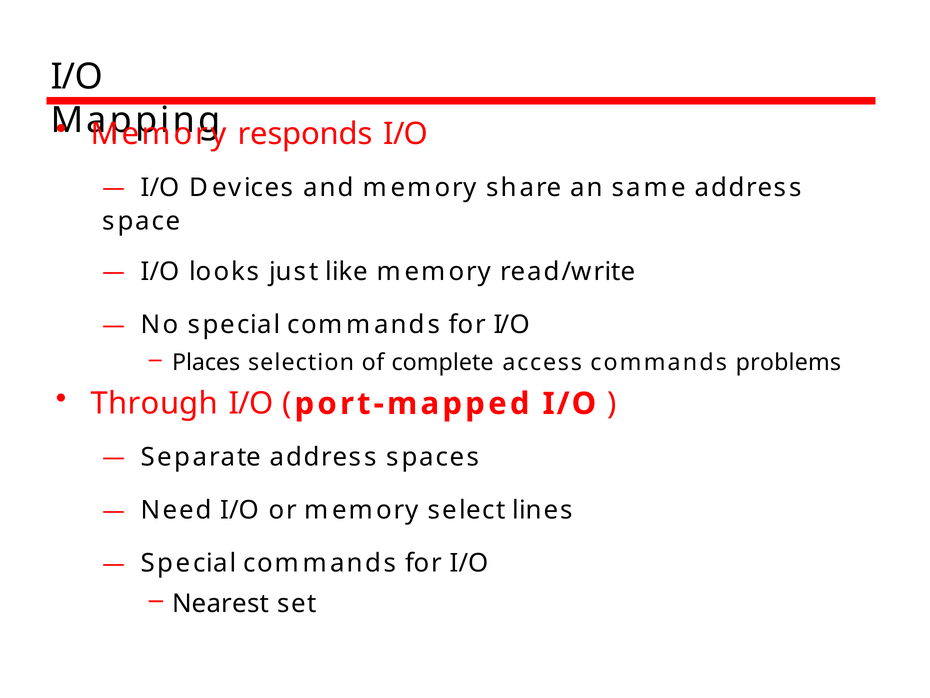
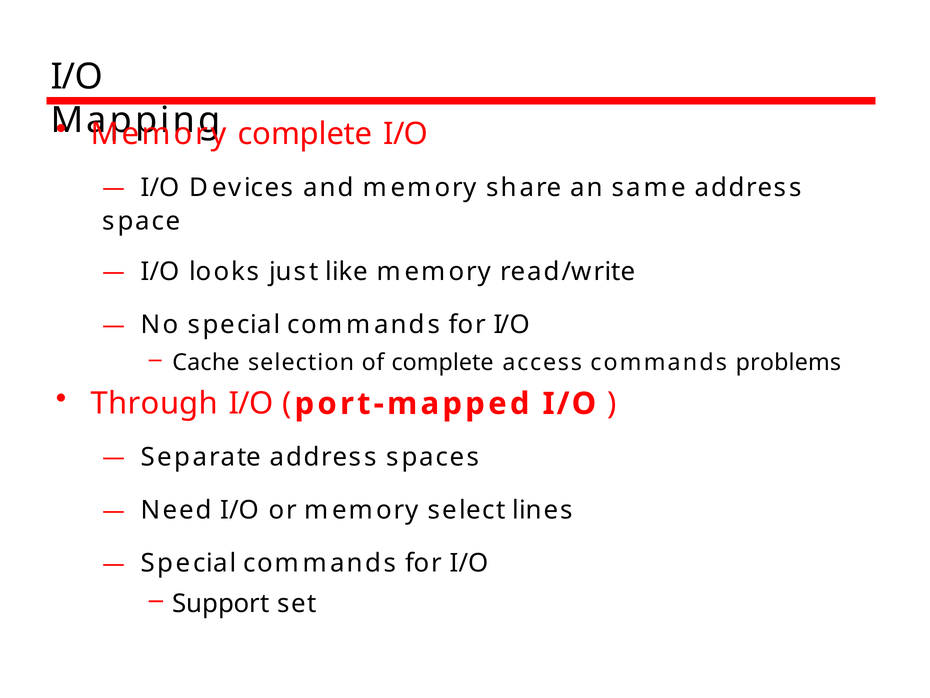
responds: responds -> complete (305, 134)
Places: Places -> Cache (206, 362)
Nearest: Nearest -> Support (221, 603)
